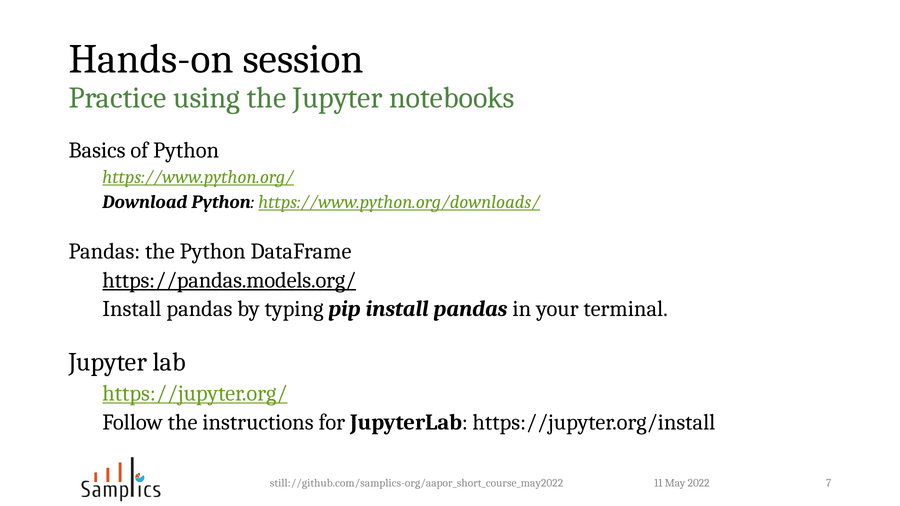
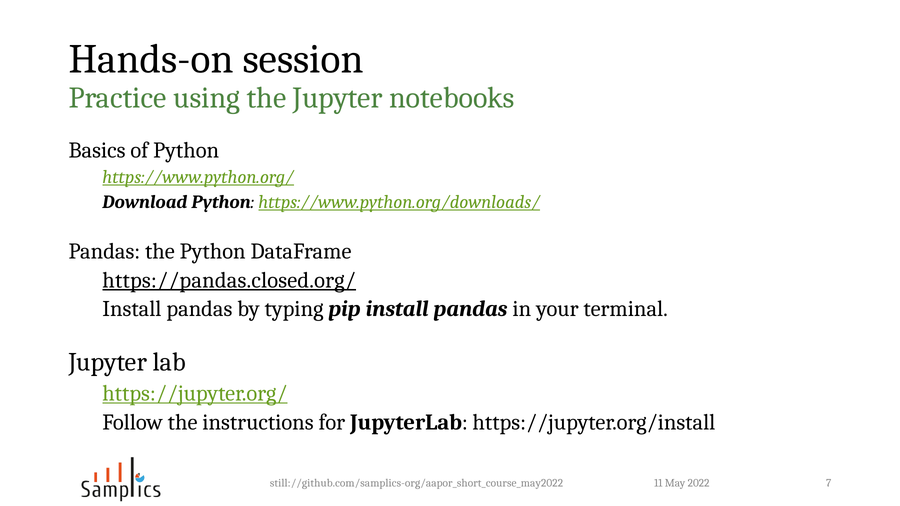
https://pandas.models.org/: https://pandas.models.org/ -> https://pandas.closed.org/ (229, 280)
